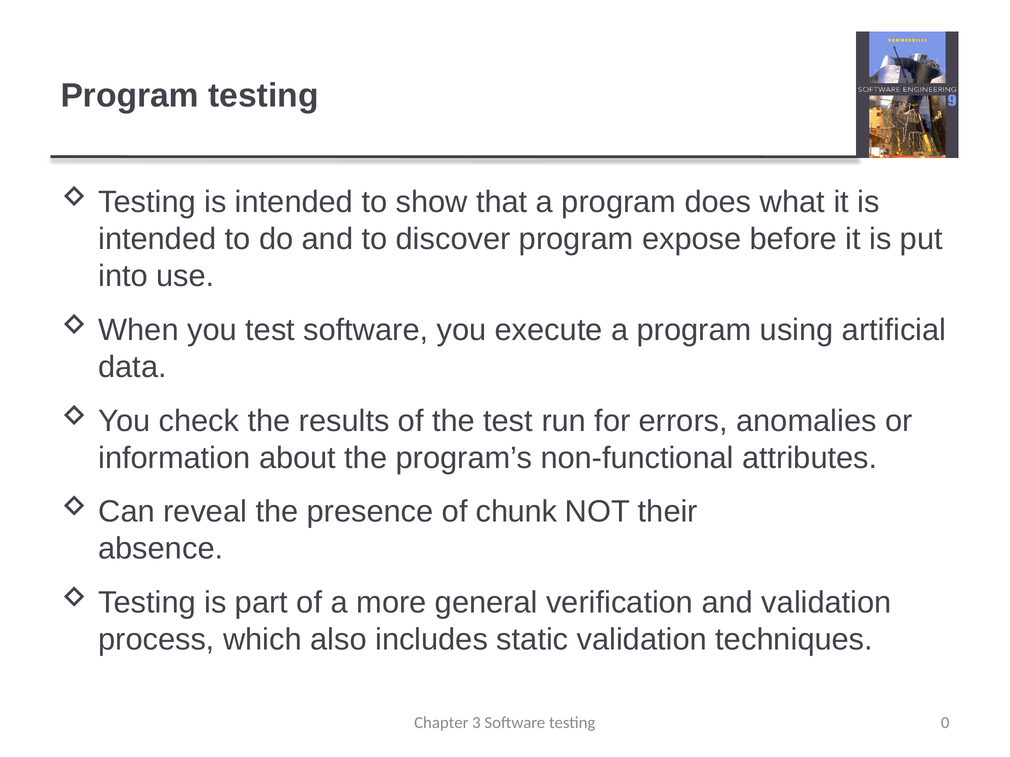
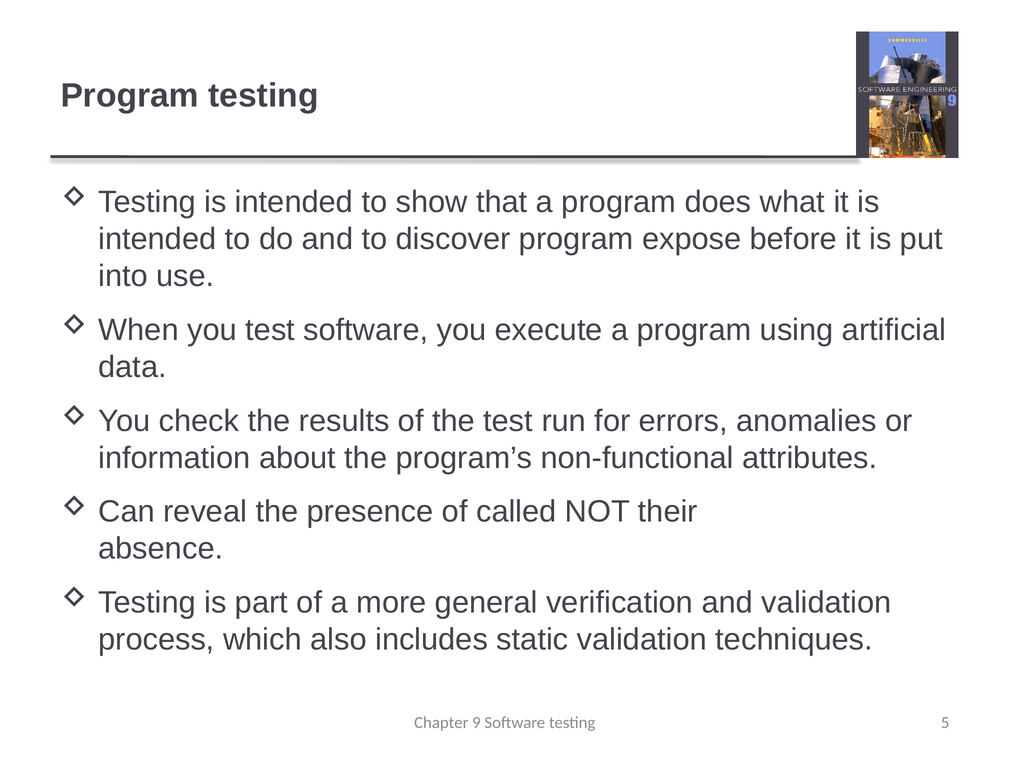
chunk: chunk -> called (516, 512)
3: 3 -> 9 (476, 723)
0: 0 -> 5 (945, 723)
